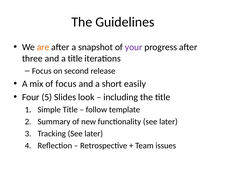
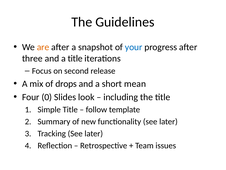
your colour: purple -> blue (134, 47)
of focus: focus -> drops (66, 84)
easily: easily -> mean (135, 84)
5: 5 -> 0 (47, 97)
